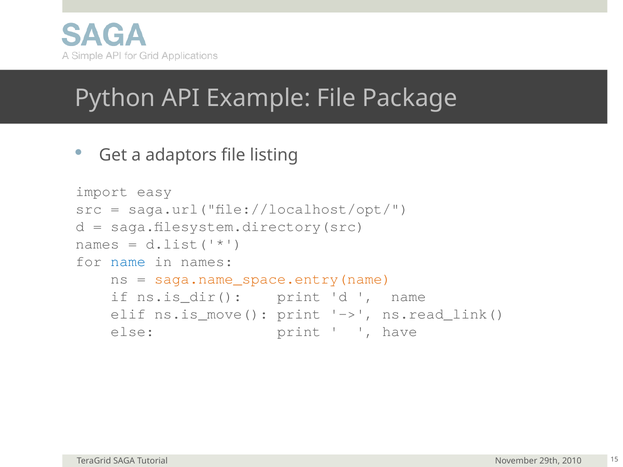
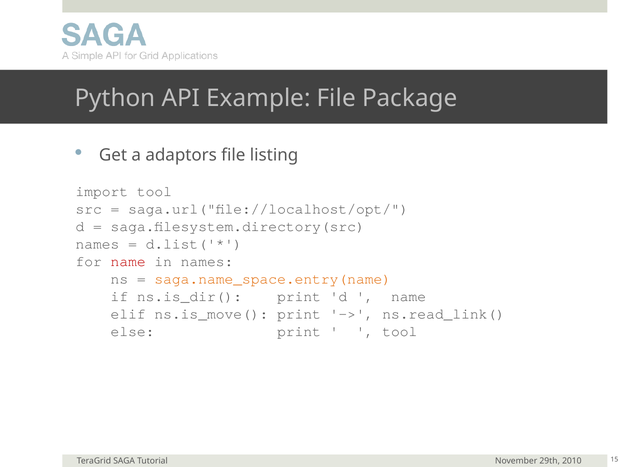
import easy: easy -> tool (154, 192)
name colour: blue -> red (128, 262)
have: have -> tool (400, 332)
